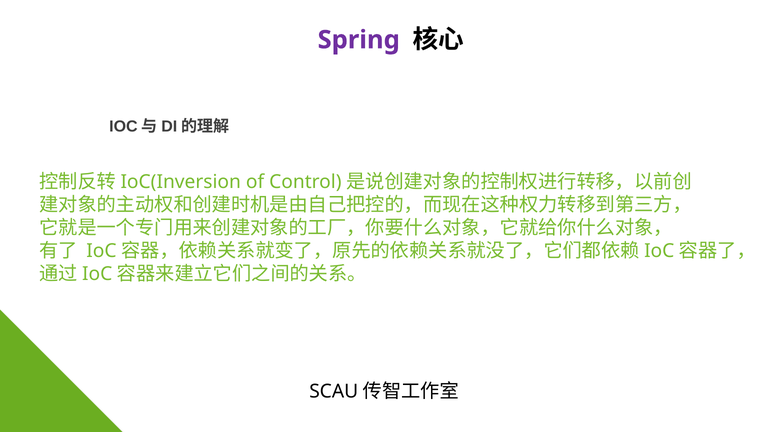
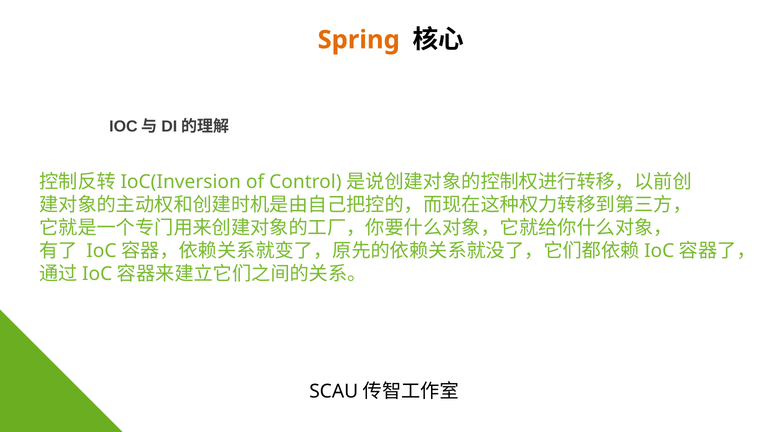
Spring colour: purple -> orange (359, 40)
